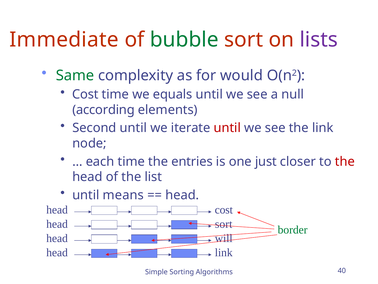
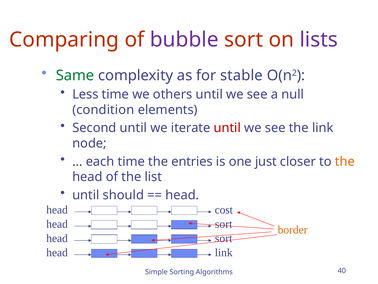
Immediate: Immediate -> Comparing (64, 40)
bubble colour: green -> purple (184, 40)
would: would -> stable (241, 75)
Cost: Cost -> Less (85, 94)
equals: equals -> others (173, 94)
according: according -> condition (103, 110)
the colour: red -> orange (345, 161)
means: means -> should (123, 195)
border colour: green -> orange (293, 229)
will: will -> sort (224, 238)
